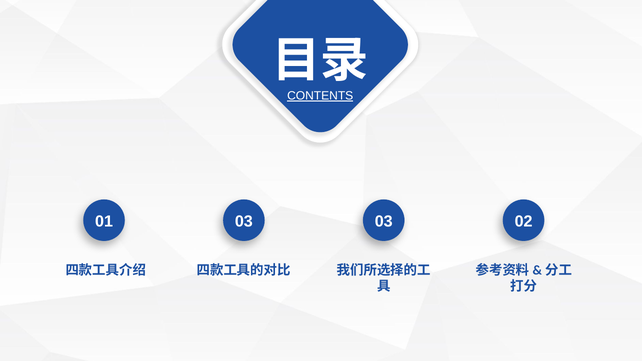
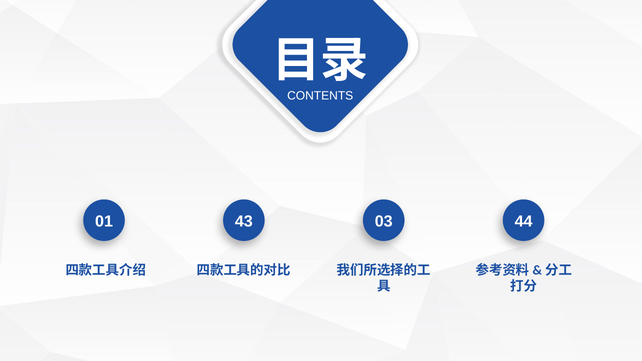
CONTENTS underline: present -> none (320, 96)
01 03: 03 -> 43 (244, 221)
02: 02 -> 44 (524, 221)
